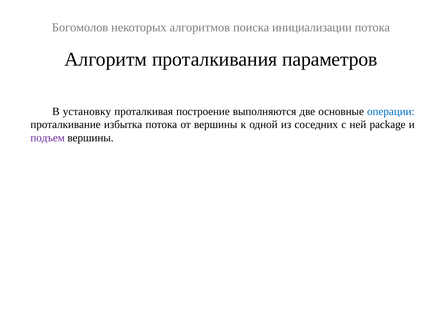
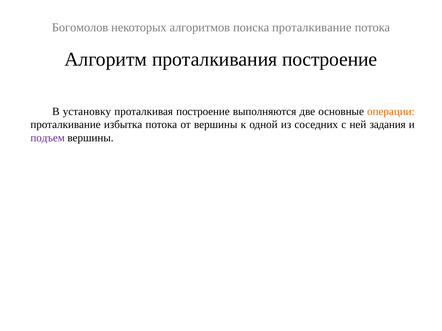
поиска инициализации: инициализации -> проталкивание (312, 27)
проталкивания параметров: параметров -> построение (330, 59)
операции colour: blue -> orange (391, 112)
package: package -> задания (388, 125)
